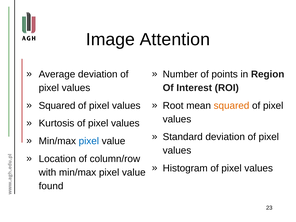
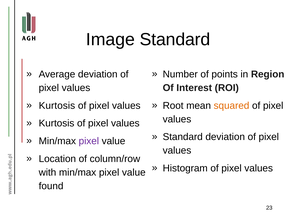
Image Attention: Attention -> Standard (175, 39)
Squared: Squared -> Kurtosis (57, 106)
pixel colour: blue -> purple (89, 141)
